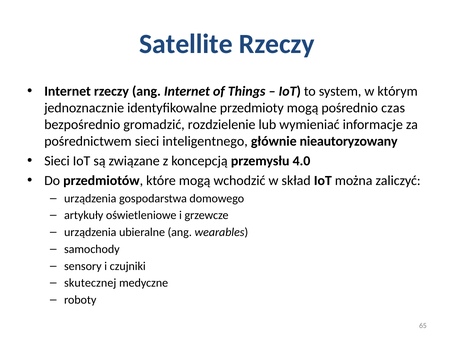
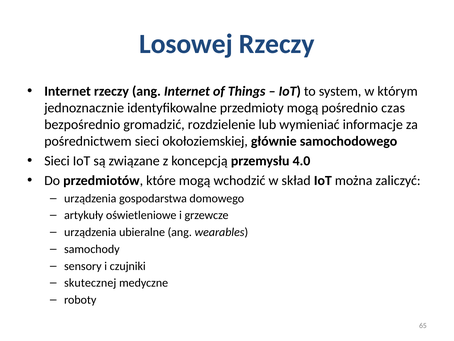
Satellite: Satellite -> Losowej (186, 44)
inteligentnego: inteligentnego -> okołoziemskiej (205, 141)
nieautoryzowany: nieautoryzowany -> samochodowego (349, 141)
